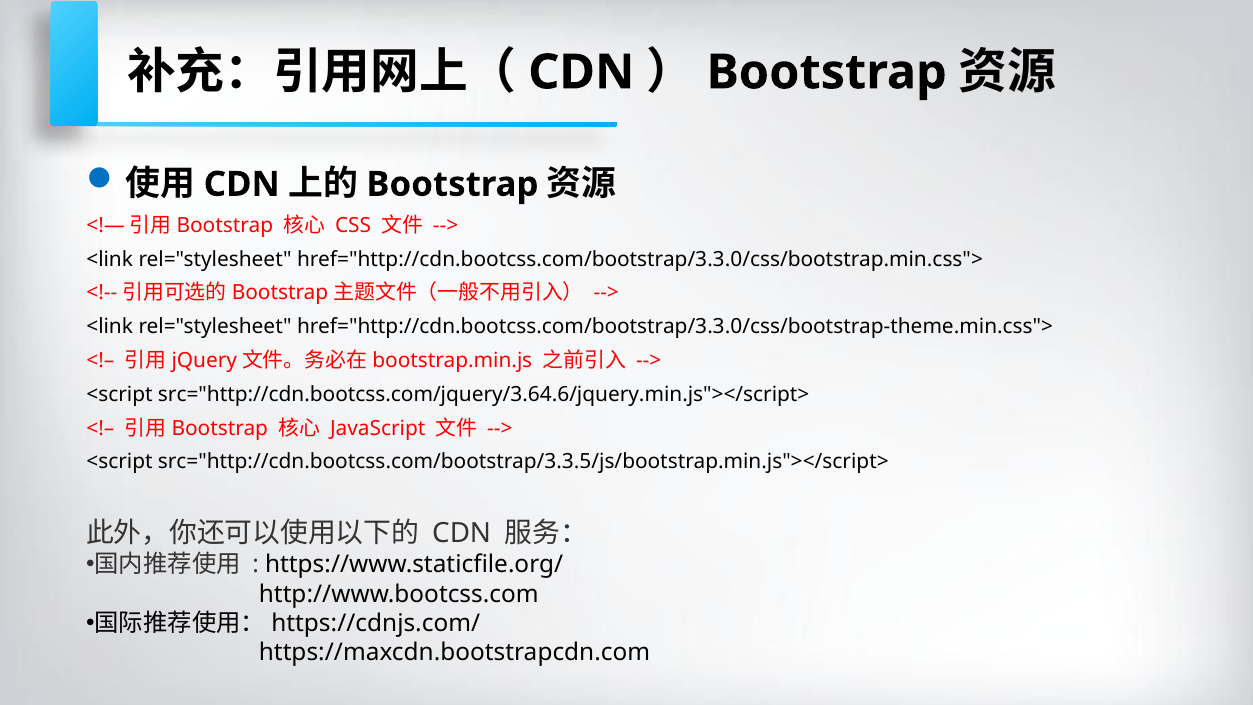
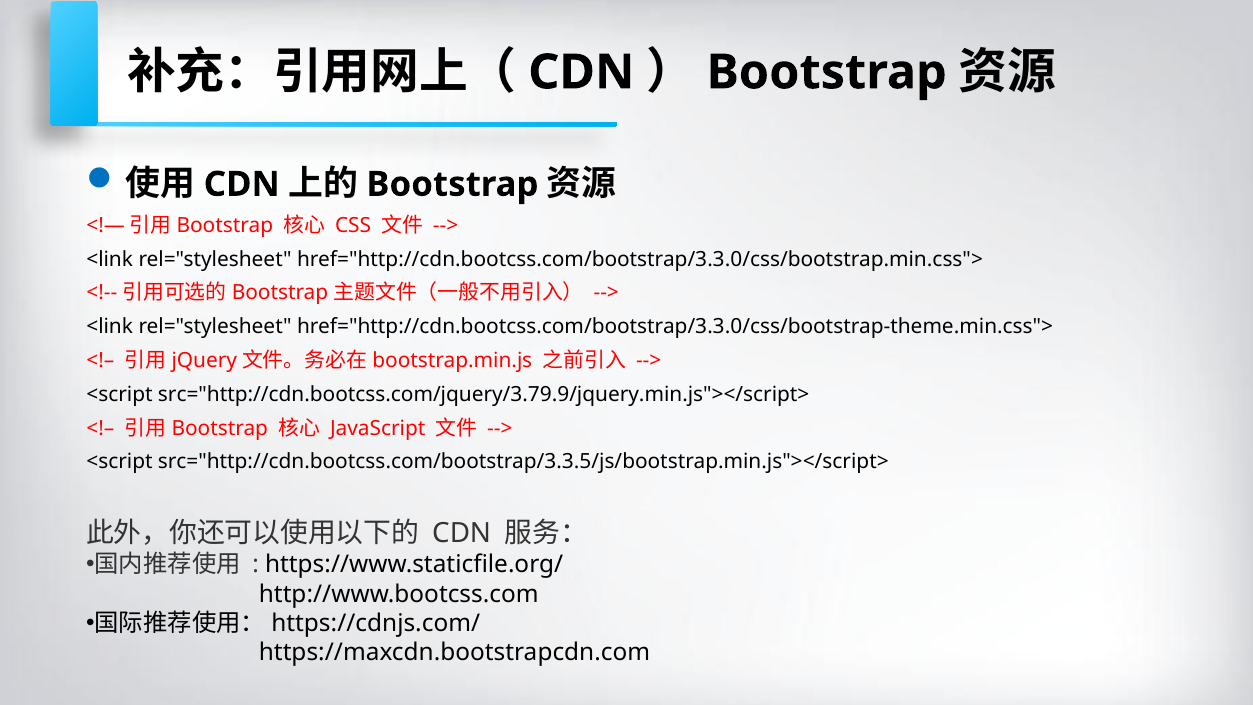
src="http://cdn.bootcss.com/jquery/3.64.6/jquery.min.js"></script>: src="http://cdn.bootcss.com/jquery/3.64.6/jquery.min.js"></script> -> src="http://cdn.bootcss.com/jquery/3.79.9/jquery.min.js"></script> (484, 394)
